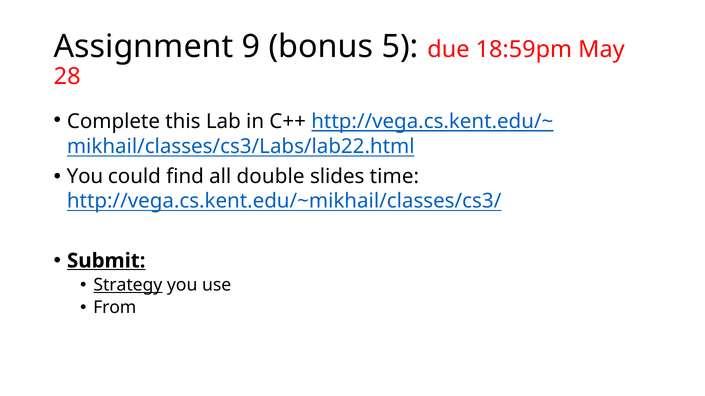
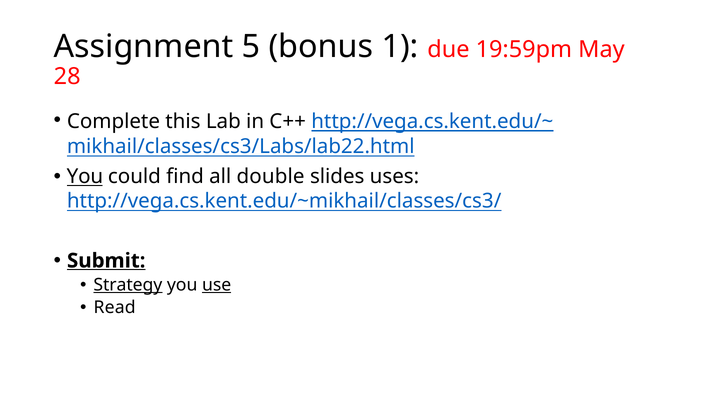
9: 9 -> 5 (251, 47)
5: 5 -> 1 (400, 47)
18:59pm: 18:59pm -> 19:59pm (524, 49)
You underline: none -> present (85, 177)
time: time -> uses (394, 177)
use underline: none -> present (217, 285)
From: From -> Read (115, 308)
